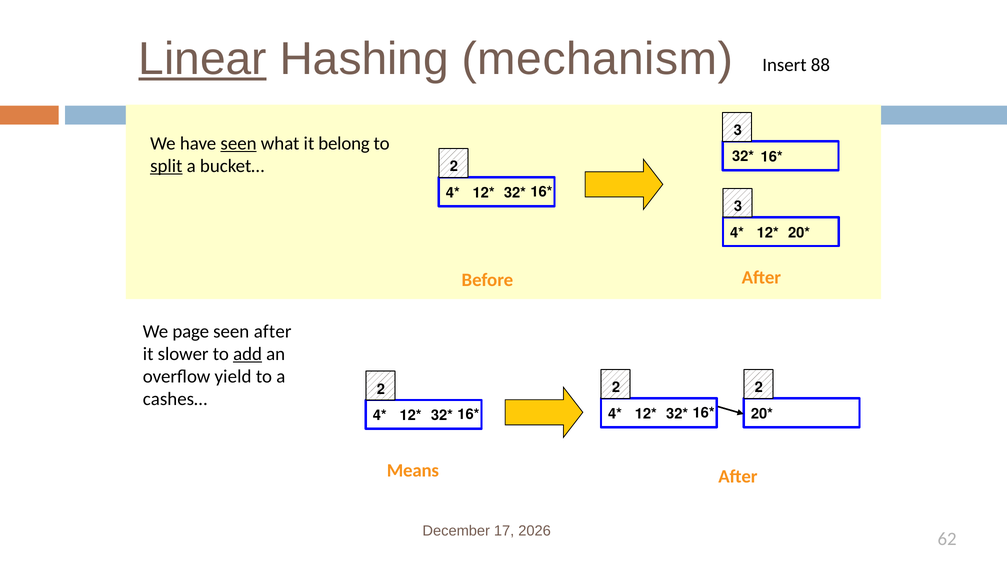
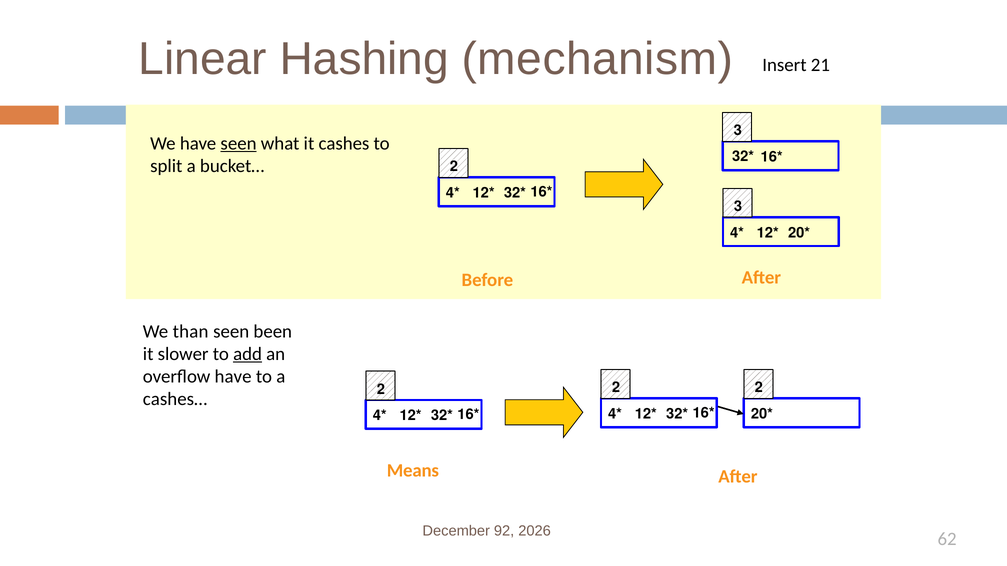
Linear underline: present -> none (203, 59)
88: 88 -> 21 (820, 65)
belong: belong -> cashes (344, 144)
split underline: present -> none (166, 166)
page: page -> than (191, 332)
seen after: after -> been (273, 332)
overflow yield: yield -> have (233, 377)
17: 17 -> 92 (504, 531)
